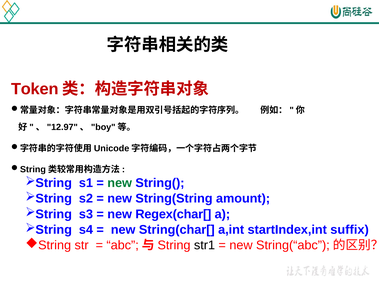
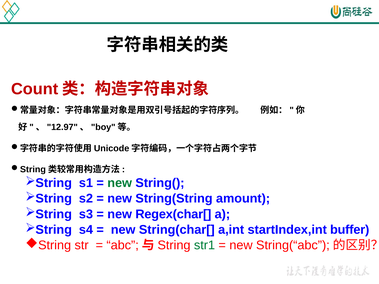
Token: Token -> Count (35, 89)
suffix: suffix -> buffer (350, 230)
str1 colour: black -> green (205, 246)
